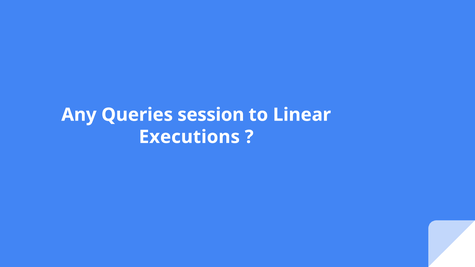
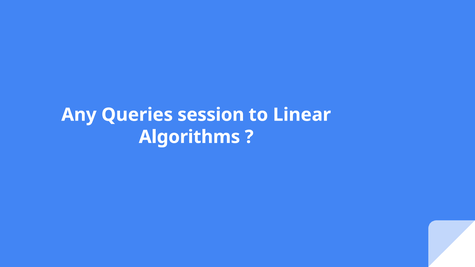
Executions: Executions -> Algorithms (189, 137)
